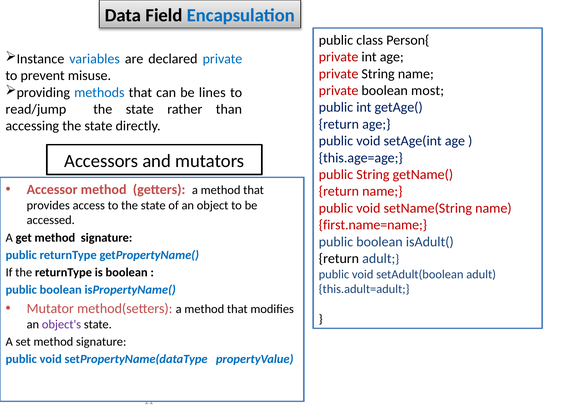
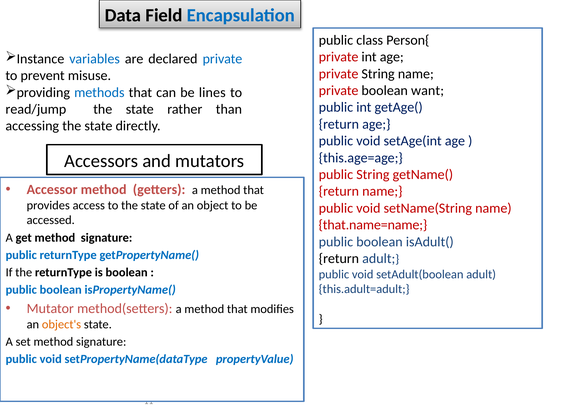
most: most -> want (428, 91)
first.name=name: first.name=name -> that.name=name (373, 225)
object's colour: purple -> orange (61, 325)
